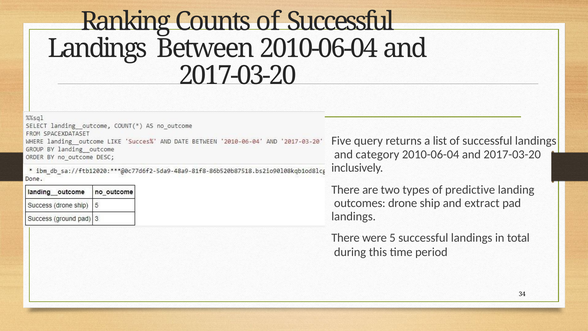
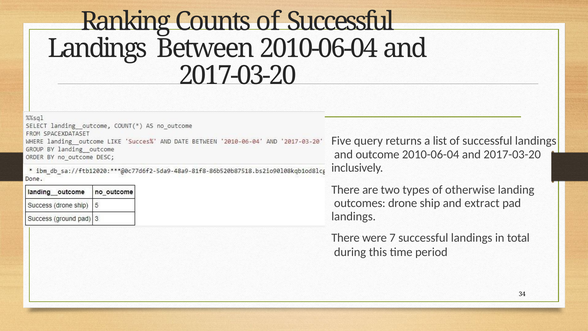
category: category -> outcome (377, 154)
predictive: predictive -> otherwise (470, 190)
5: 5 -> 7 (392, 238)
